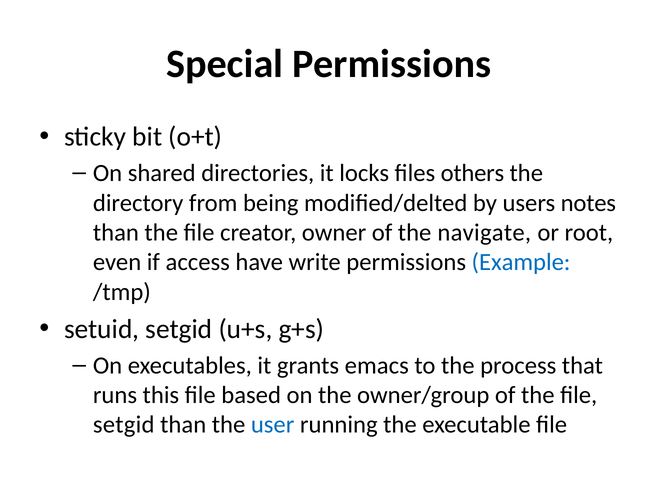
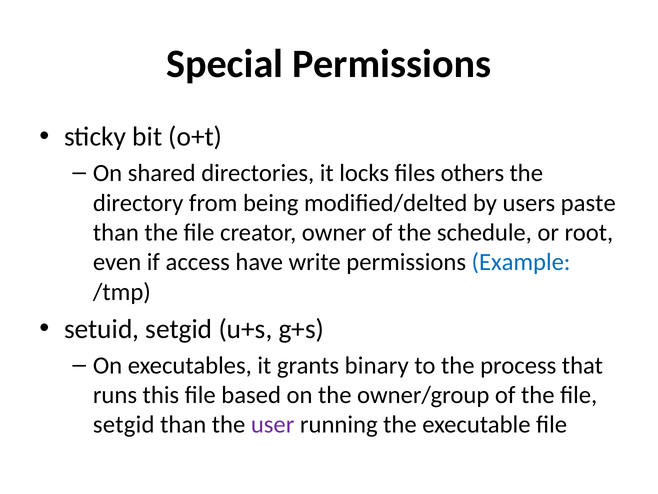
notes: notes -> paste (588, 203)
navigate: navigate -> schedule (484, 232)
emacs: emacs -> binary (377, 365)
user colour: blue -> purple (273, 424)
